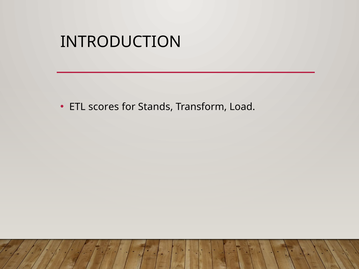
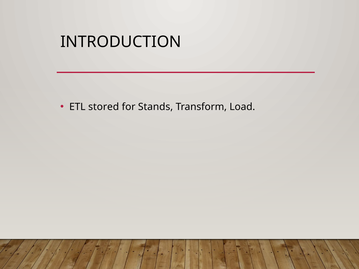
scores: scores -> stored (104, 107)
